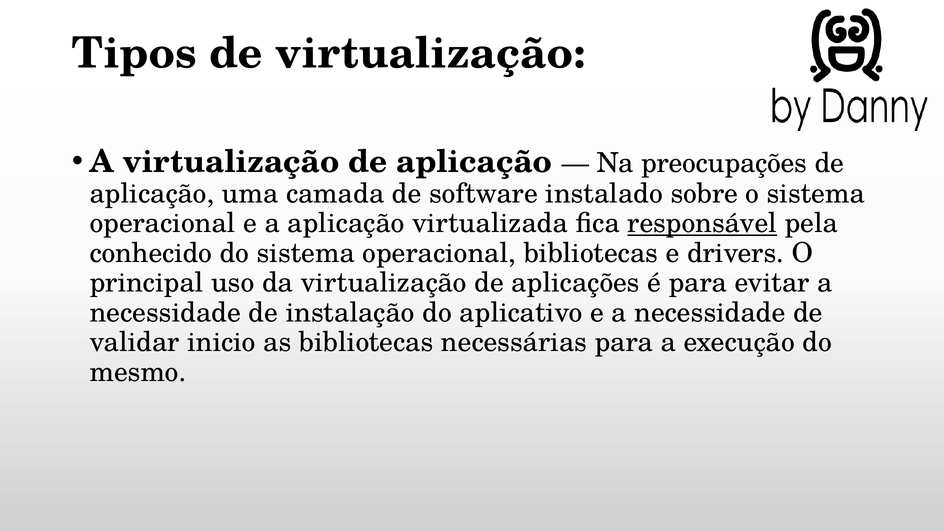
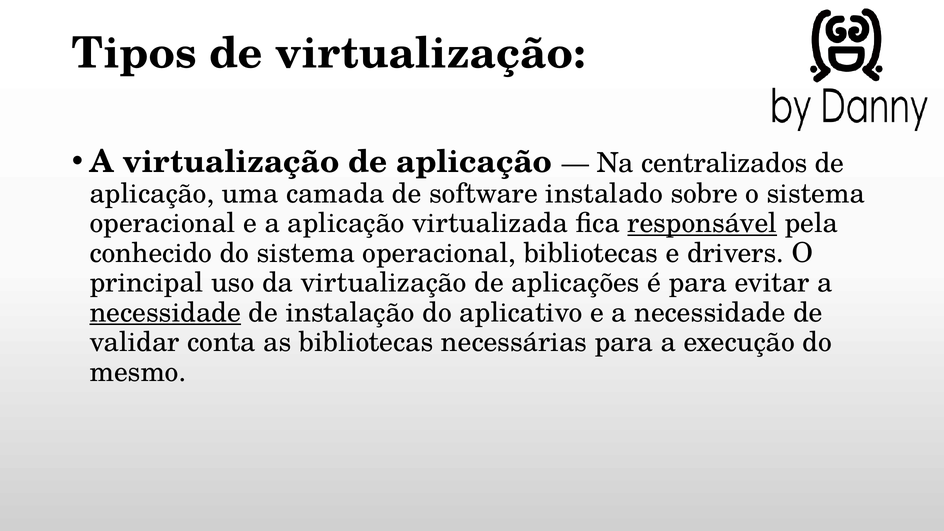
preocupações: preocupações -> centralizados (724, 163)
necessidade underline: none -> present (165, 313)
inicio: inicio -> conta (222, 342)
